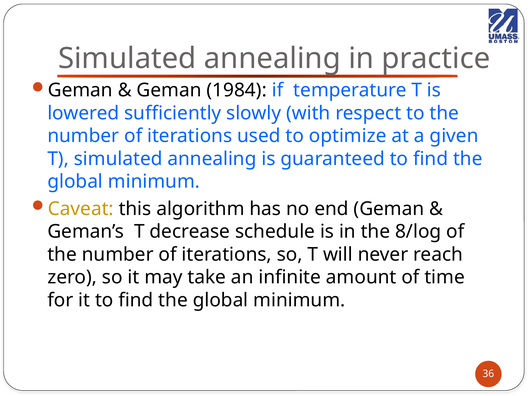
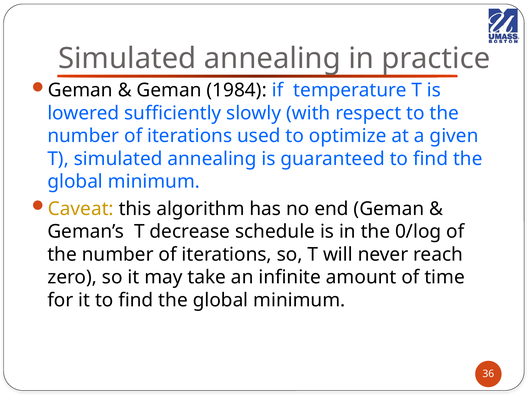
8/log: 8/log -> 0/log (418, 232)
